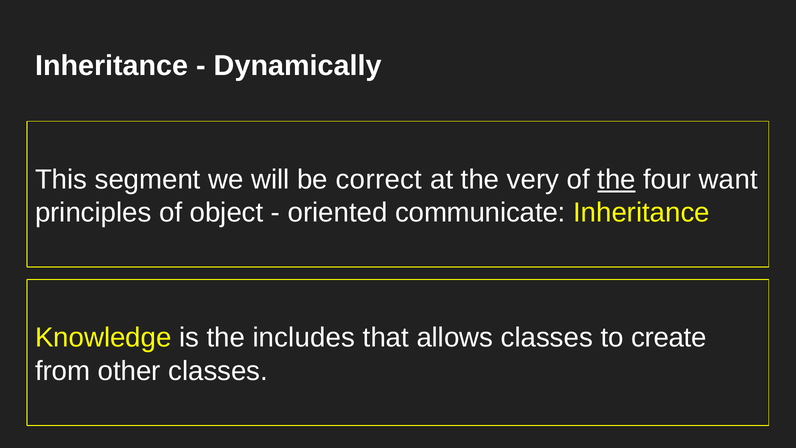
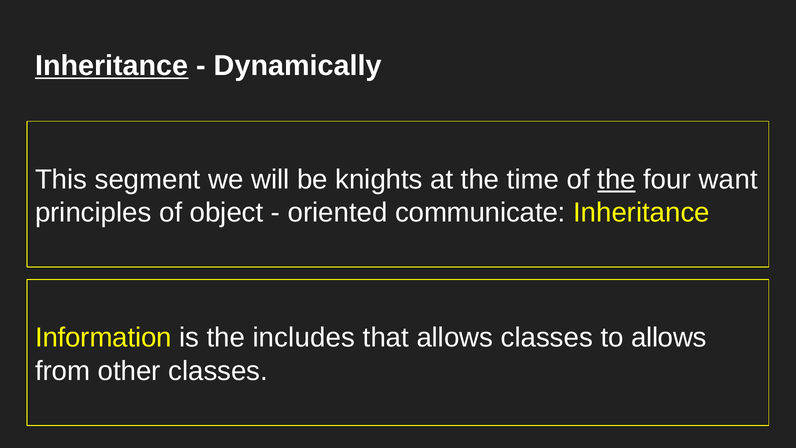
Inheritance underline: none -> present (112, 66)
correct: correct -> knights (379, 179)
very: very -> time (533, 179)
Knowledge: Knowledge -> Information (103, 338)
to create: create -> allows (669, 338)
